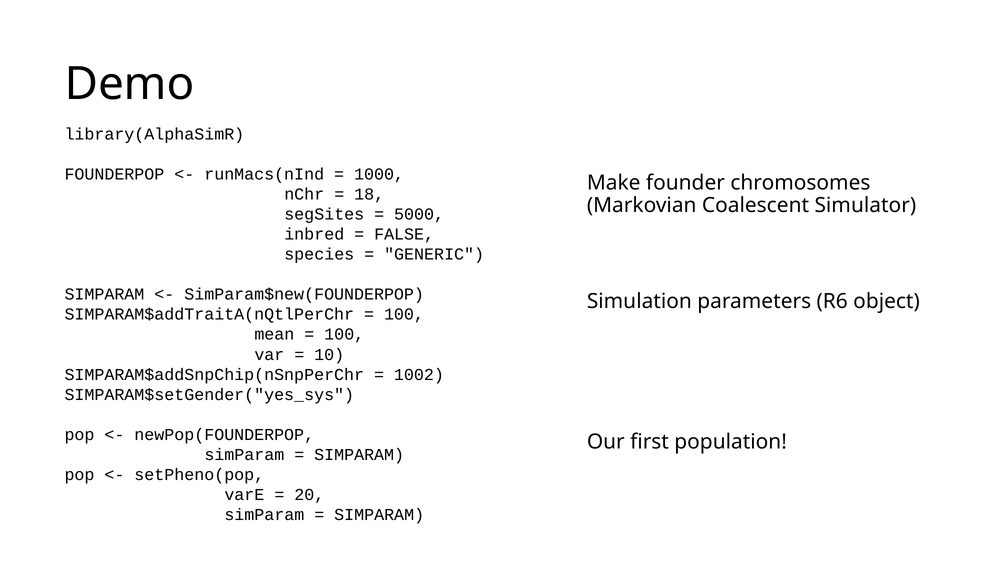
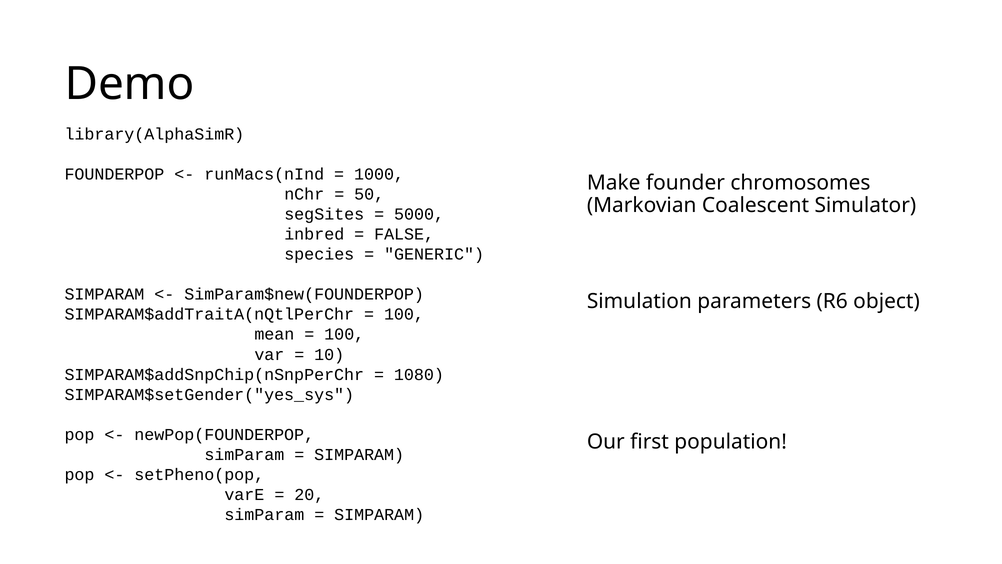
18: 18 -> 50 (369, 194)
1002: 1002 -> 1080 (419, 374)
